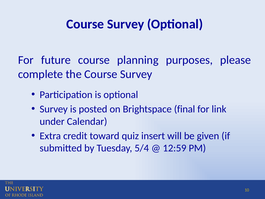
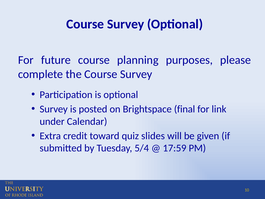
insert: insert -> slides (153, 136)
12:59: 12:59 -> 17:59 (175, 148)
